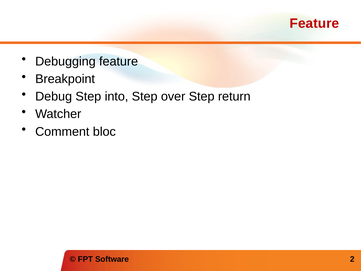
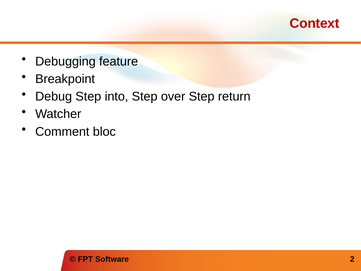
Feature: Feature -> Context (315, 23)
